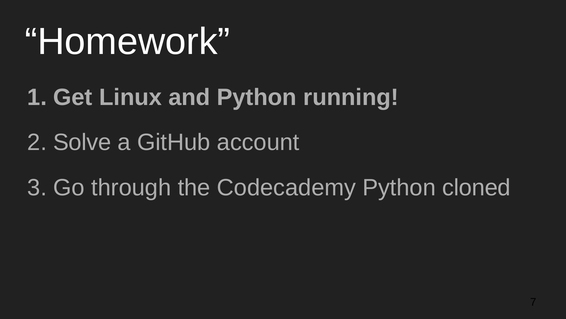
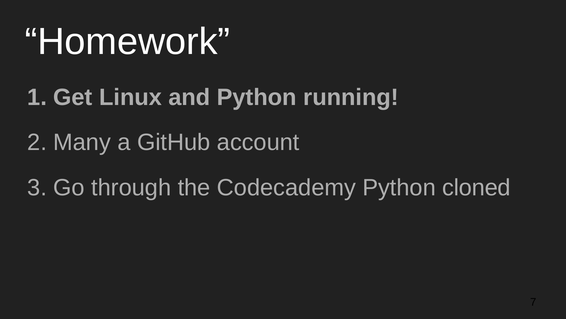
Solve: Solve -> Many (82, 142)
